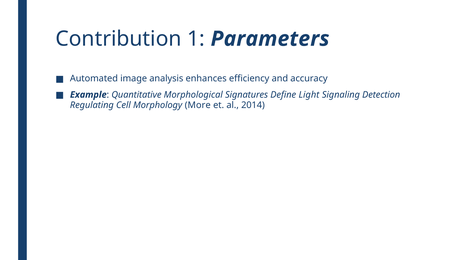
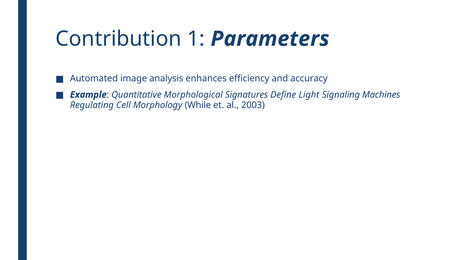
Detection: Detection -> Machines (381, 95)
More: More -> While (198, 105)
2014: 2014 -> 2003 (253, 105)
